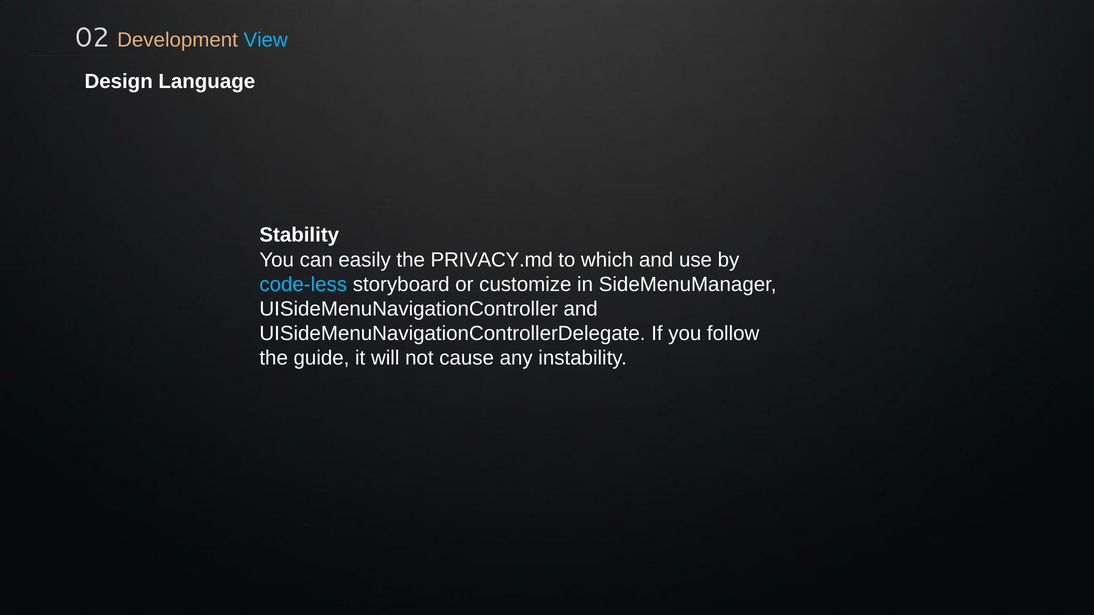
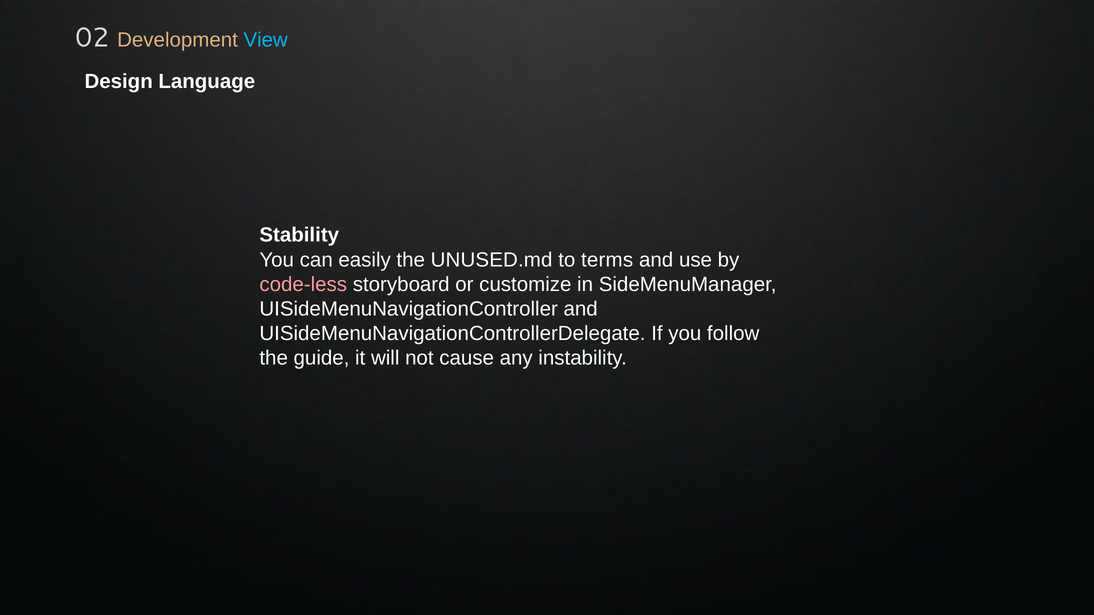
PRIVACY.md: PRIVACY.md -> UNUSED.md (492, 260)
which: which -> terms (607, 260)
code-less colour: light blue -> pink (303, 285)
